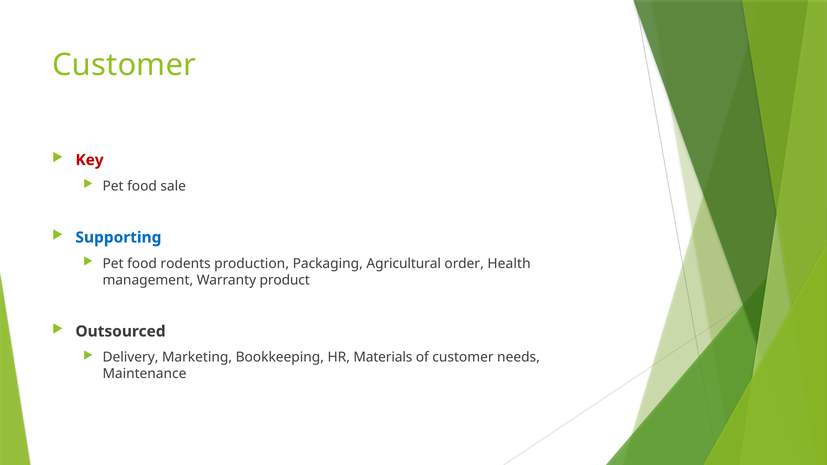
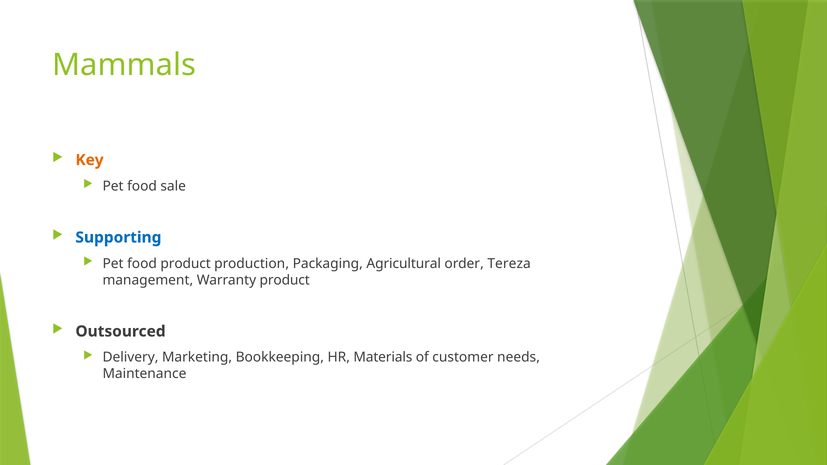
Customer: Customer -> Mammals (124, 65)
Key colour: red -> orange (90, 160)
food rodents: rodents -> product (186, 264)
Health: Health -> Tereza (509, 264)
